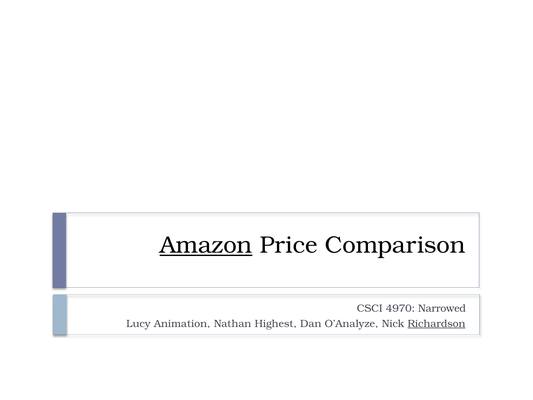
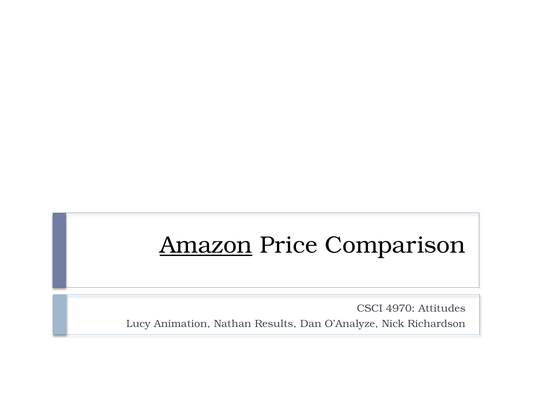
Narrowed: Narrowed -> Attitudes (442, 308)
Highest: Highest -> Results (276, 323)
Richardson underline: present -> none (436, 323)
